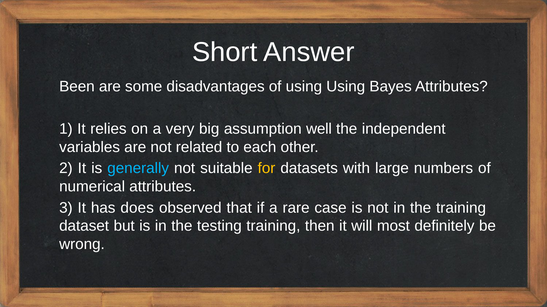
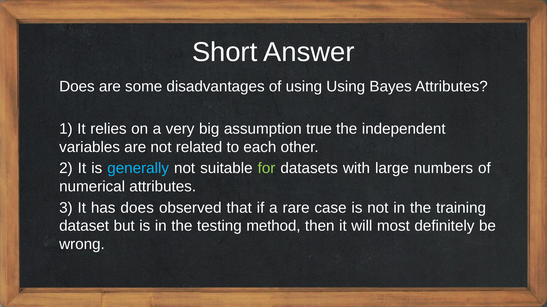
Been: Been -> Does (77, 87)
well: well -> true (319, 129)
for colour: yellow -> light green (266, 169)
testing training: training -> method (273, 226)
